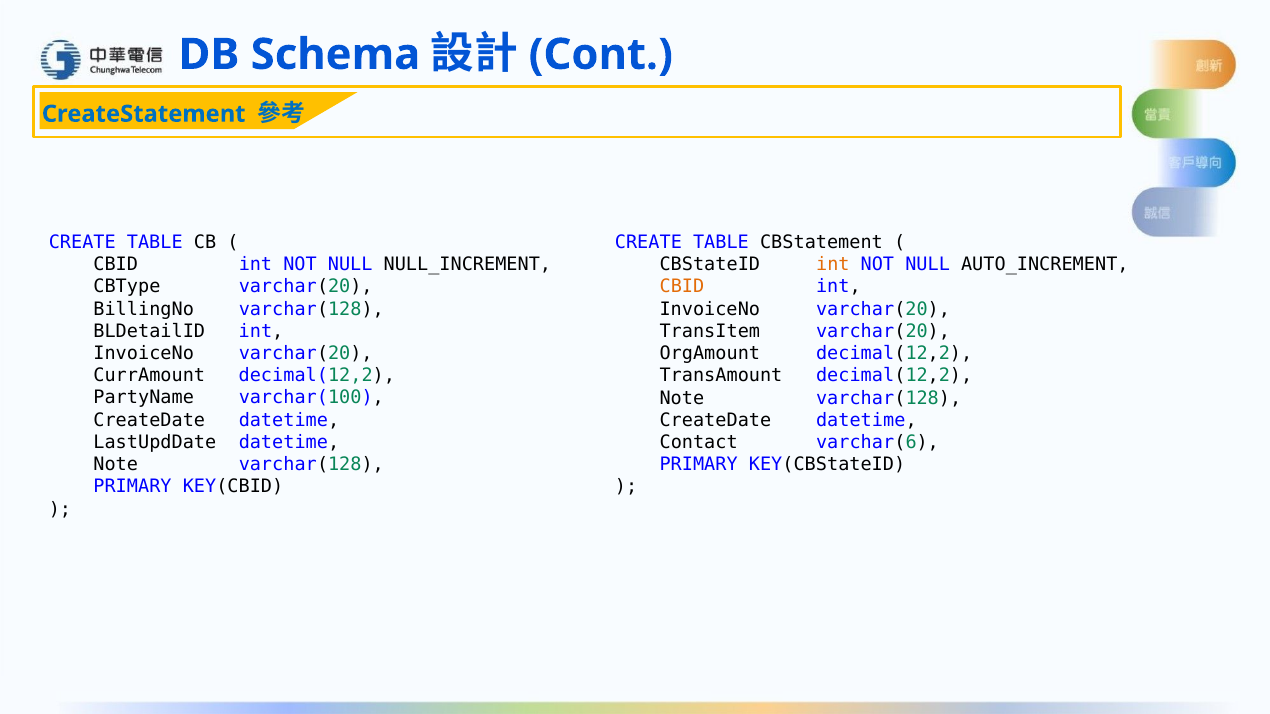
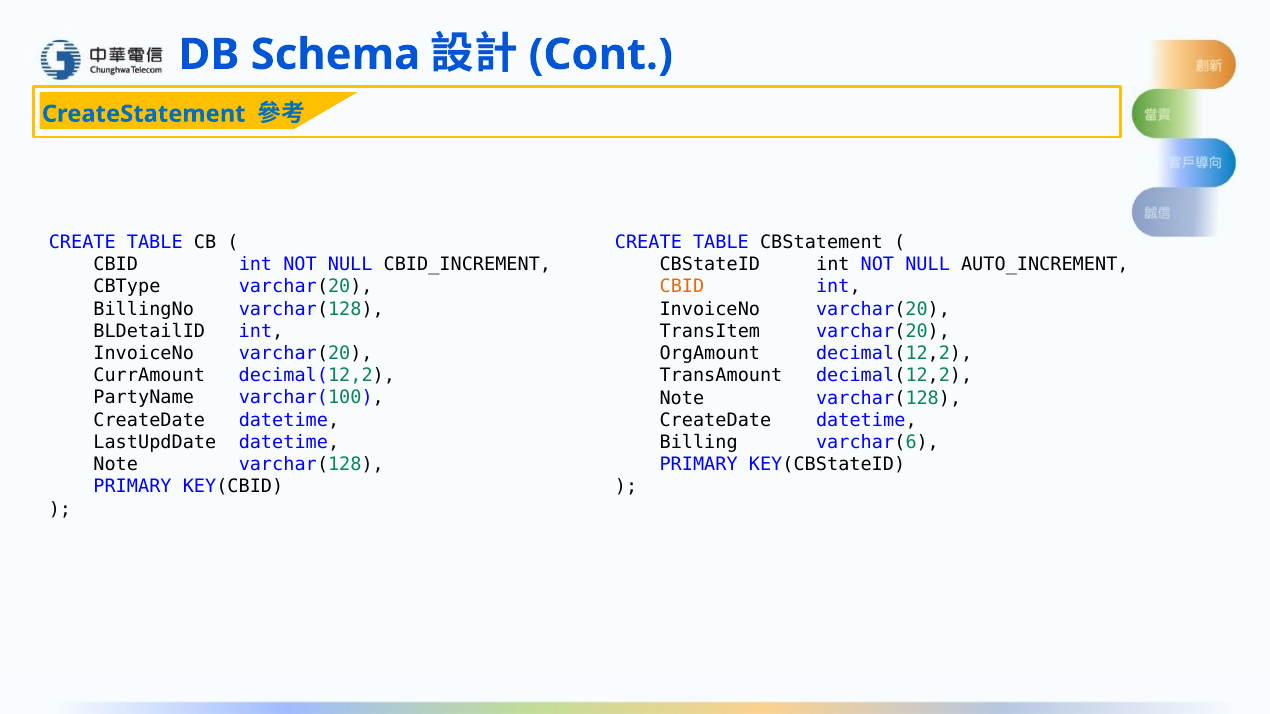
NULL_INCREMENT: NULL_INCREMENT -> CBID_INCREMENT (467, 265)
int colour: orange -> black (833, 265)
Contact: Contact -> Billing (699, 443)
